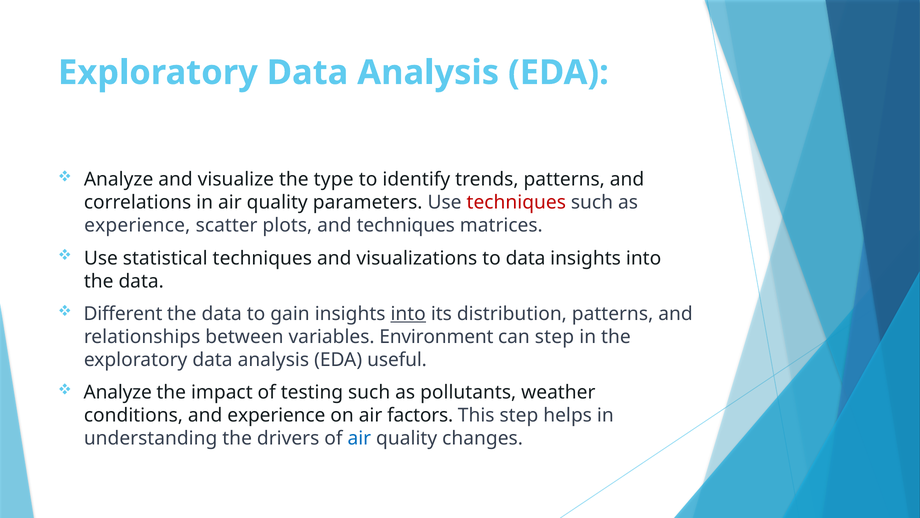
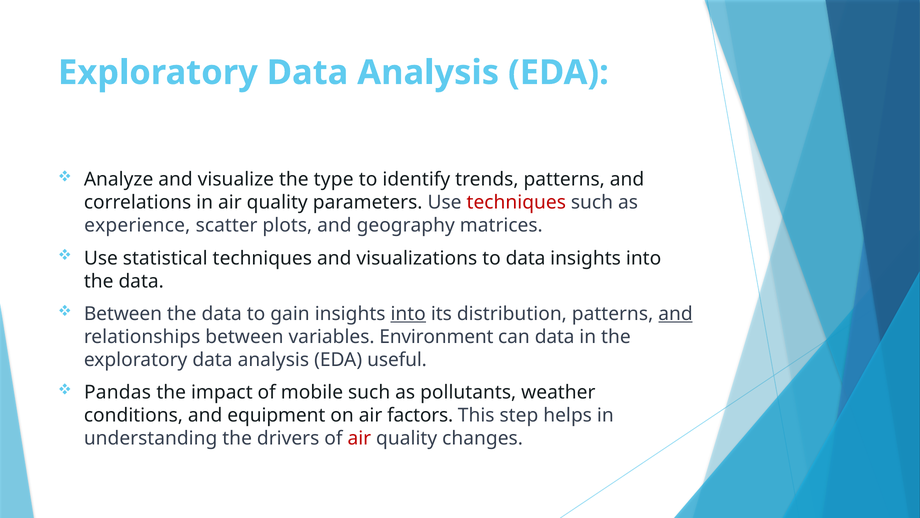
and techniques: techniques -> geography (406, 225)
Different: Different -> Between (123, 314)
and underline: none -> present (675, 314)
can step: step -> data (555, 337)
Analyze: Analyze -> Pandas (118, 392)
testing: testing -> mobile (312, 392)
and experience: experience -> equipment (276, 415)
air colour: blue -> red (359, 438)
